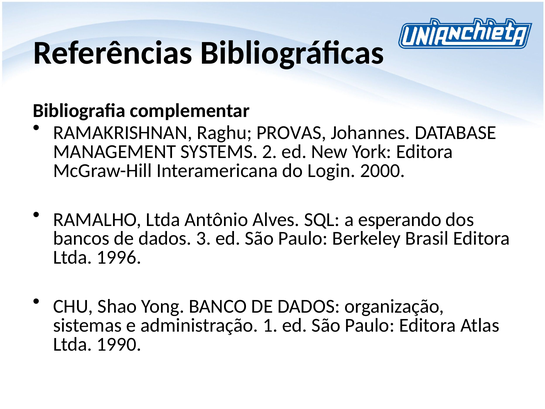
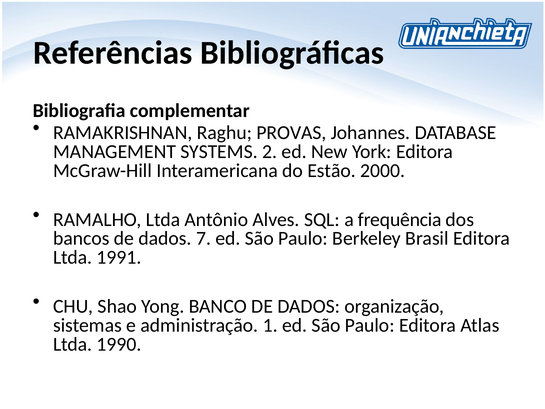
Login: Login -> Estão (332, 170)
esperando: esperando -> frequência (400, 219)
3: 3 -> 7 (204, 238)
1996: 1996 -> 1991 (119, 257)
